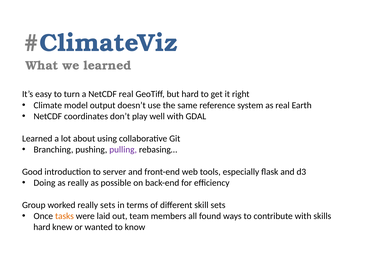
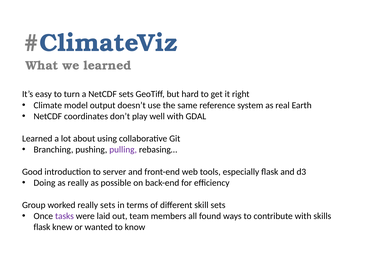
NetCDF real: real -> sets (126, 94)
tasks colour: orange -> purple (64, 216)
hard: hard -> flask (42, 227)
